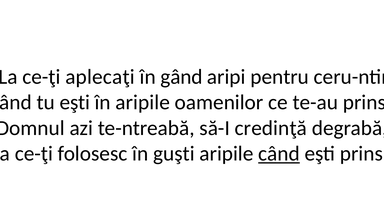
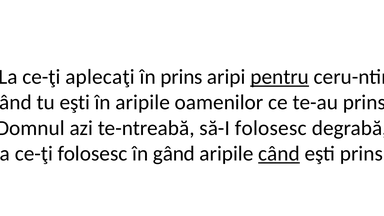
în gând: gând -> prins (181, 77)
pentru underline: none -> present (280, 77)
să-I credinţă: credinţă -> folosesc (271, 128)
guşti: guşti -> gând (174, 154)
